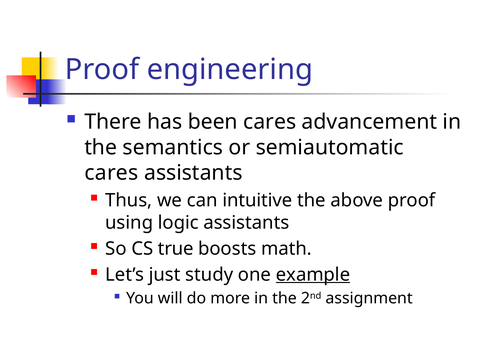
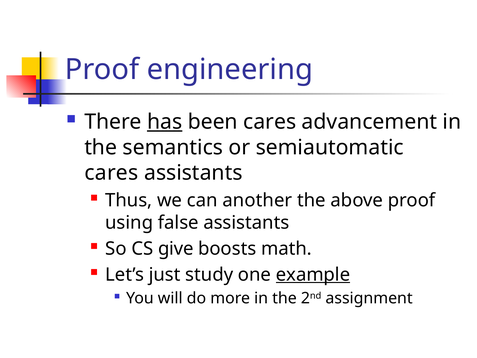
has underline: none -> present (165, 122)
intuitive: intuitive -> another (257, 200)
logic: logic -> false (178, 222)
true: true -> give (176, 248)
